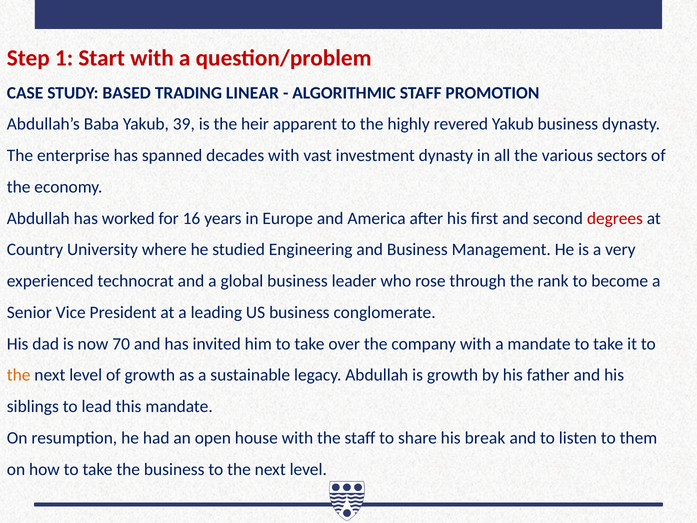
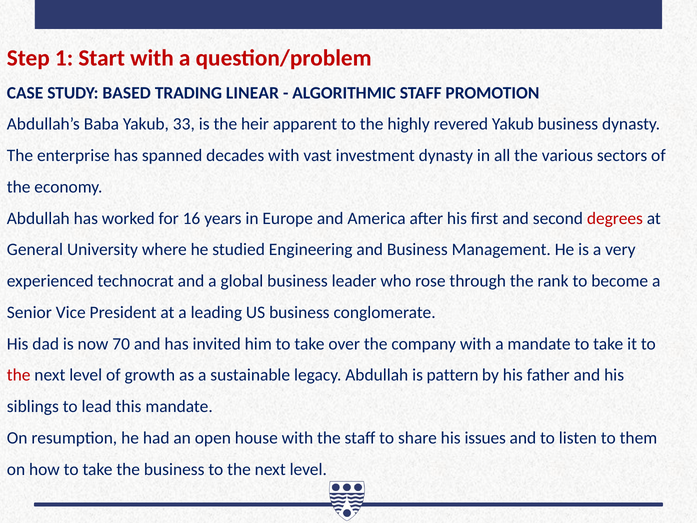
39: 39 -> 33 (184, 124)
Country: Country -> General (35, 250)
the colour: orange -> red (19, 375)
is growth: growth -> pattern (453, 375)
break: break -> issues (485, 438)
